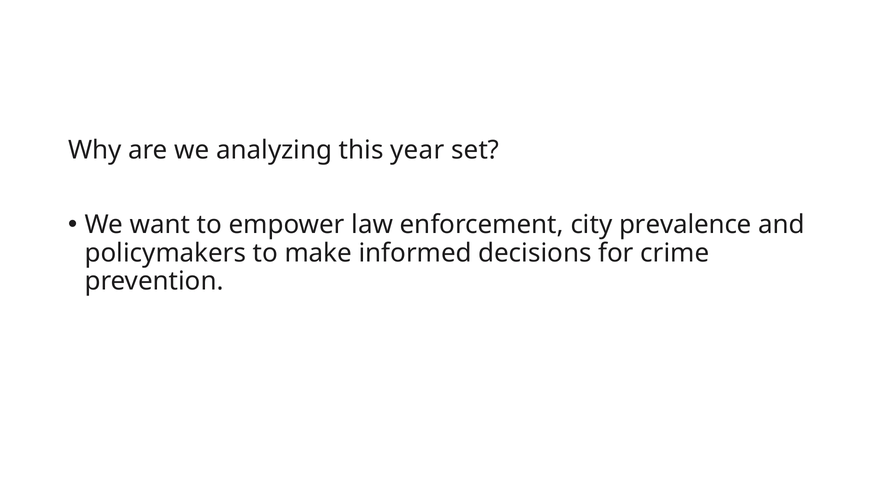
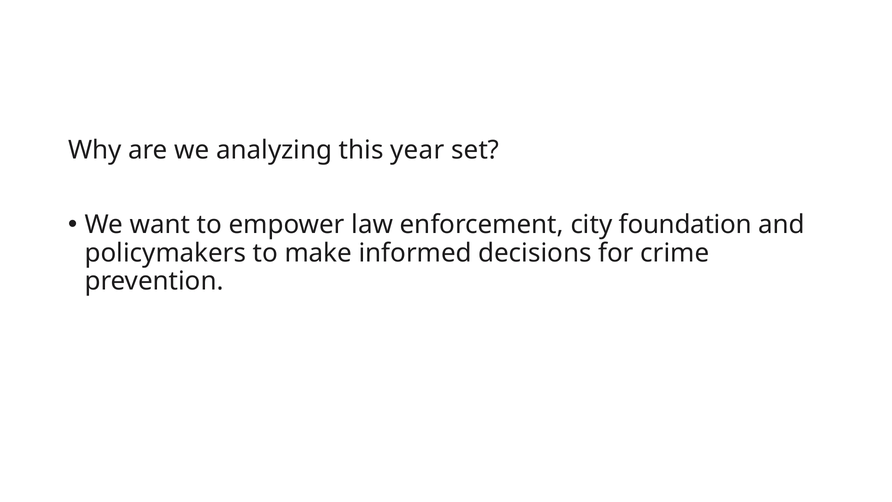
prevalence: prevalence -> foundation (685, 225)
